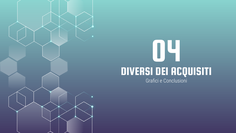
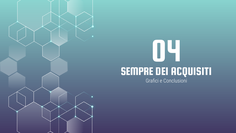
DIVERSI: DIVERSI -> SEMPRE (137, 71)
